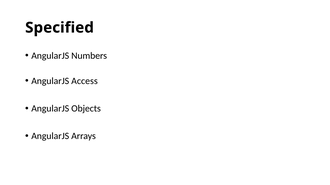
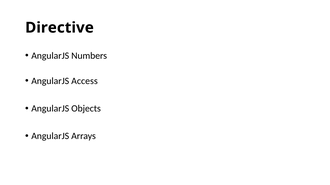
Specified: Specified -> Directive (59, 28)
